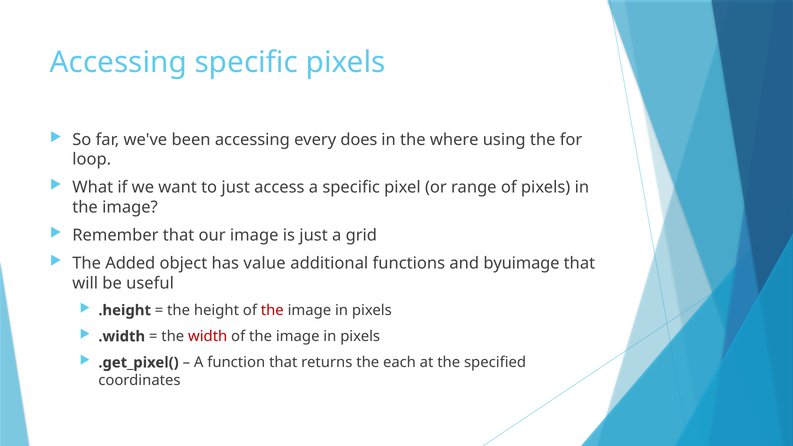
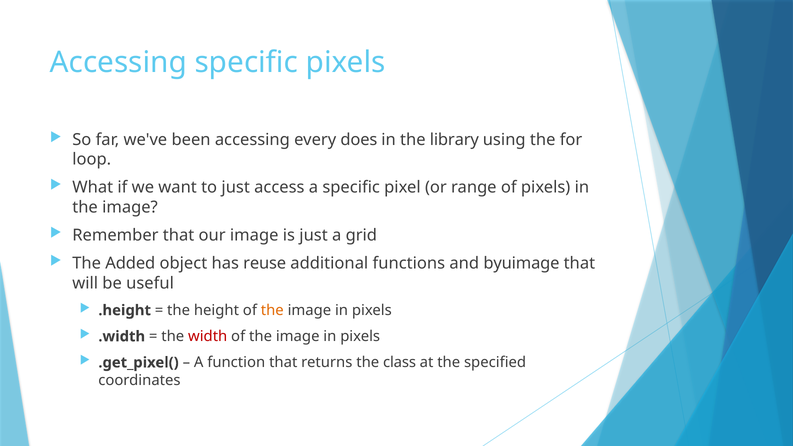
where: where -> library (454, 140)
value: value -> reuse (265, 264)
the colour: red -> orange (272, 310)
each: each -> class (400, 363)
